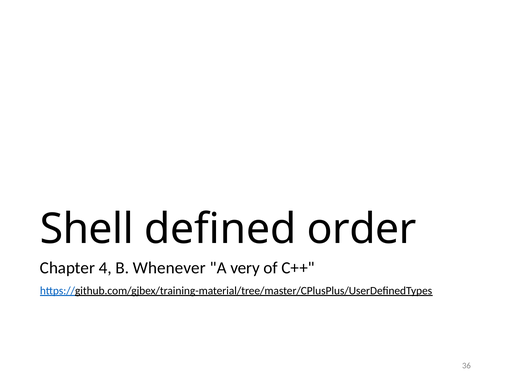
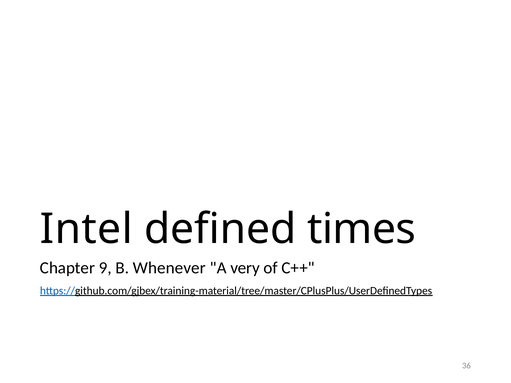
Shell: Shell -> Intel (86, 229)
order: order -> times (362, 229)
4: 4 -> 9 (105, 268)
